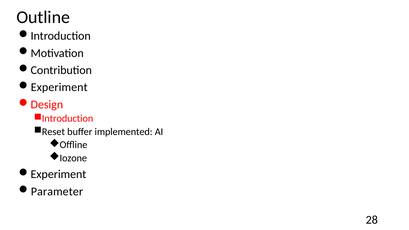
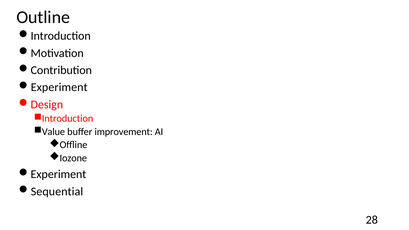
Reset: Reset -> Value (53, 132)
implemented: implemented -> improvement (124, 132)
Parameter: Parameter -> Sequential (57, 191)
